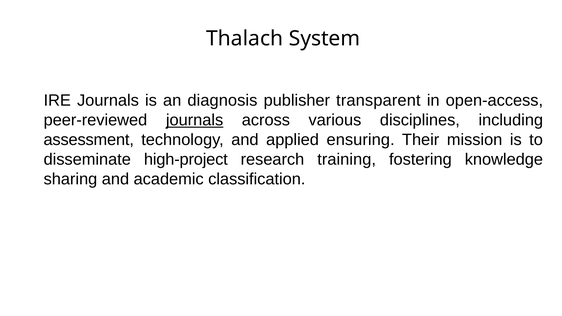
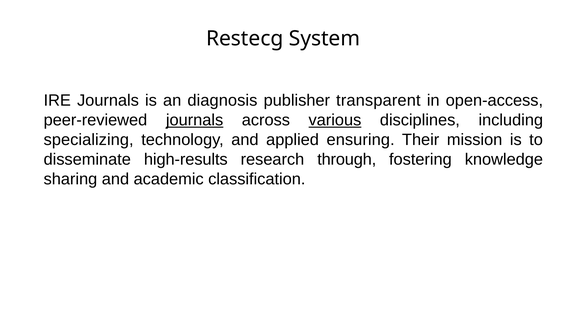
Thalach: Thalach -> Restecg (245, 39)
various underline: none -> present (335, 120)
assessment: assessment -> specializing (89, 140)
high-project: high-project -> high-results (186, 159)
training: training -> through (347, 159)
